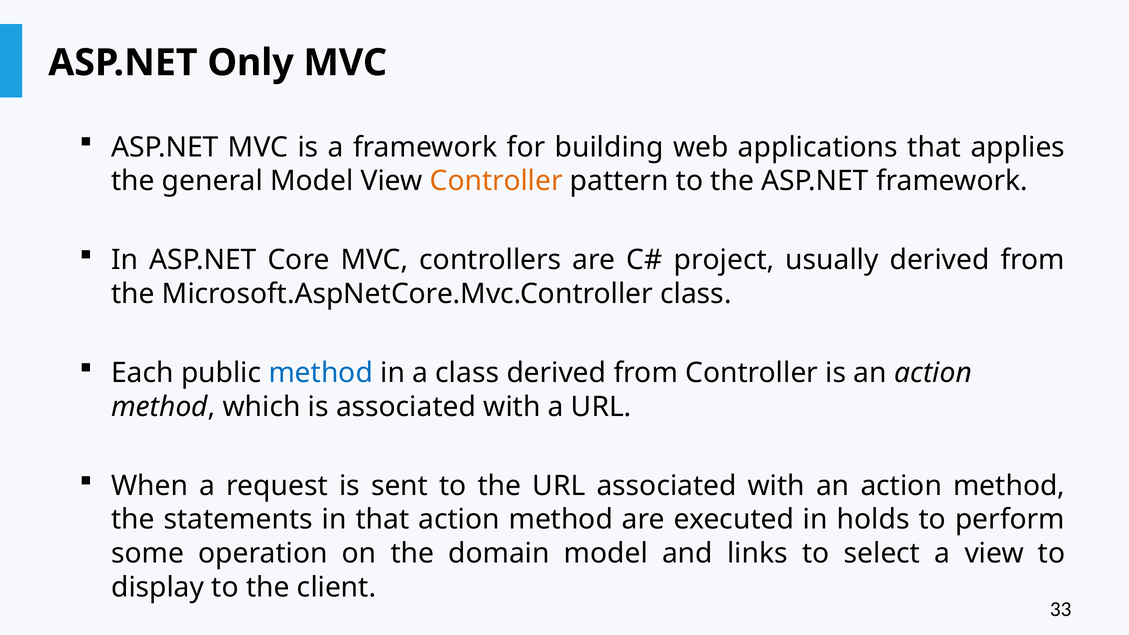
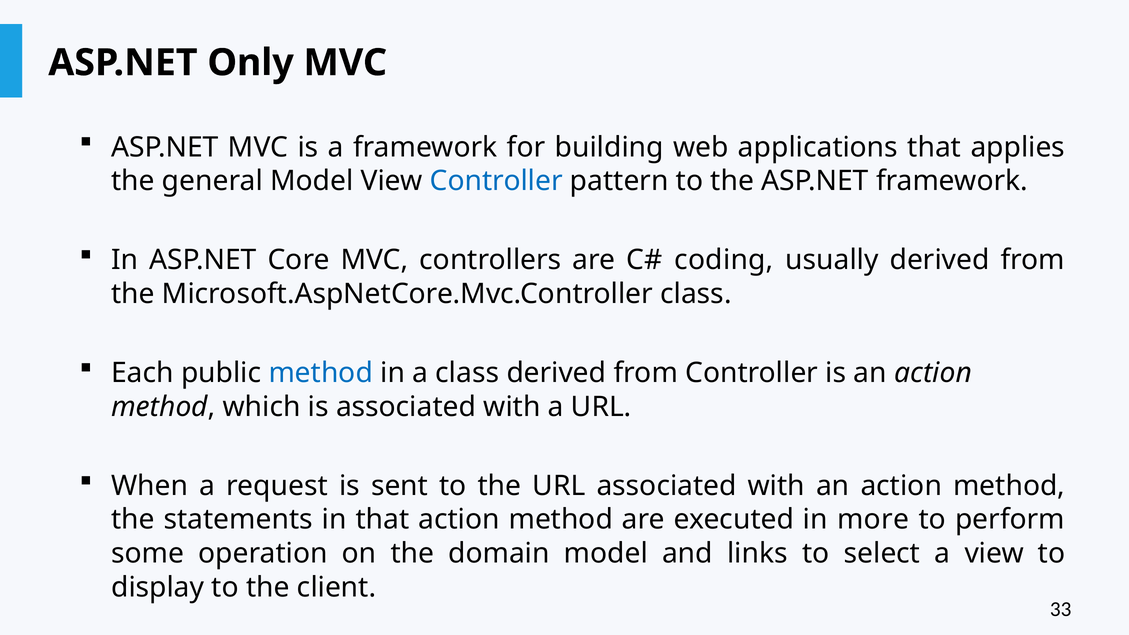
Controller colour: orange -> blue (496, 181)
project: project -> coding (724, 260)
holds: holds -> more (873, 520)
